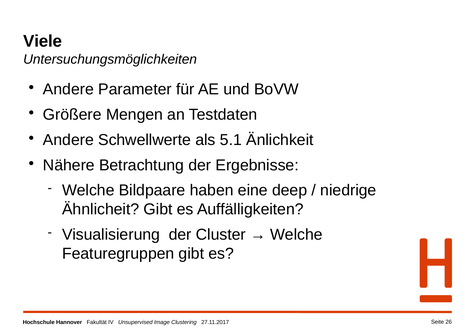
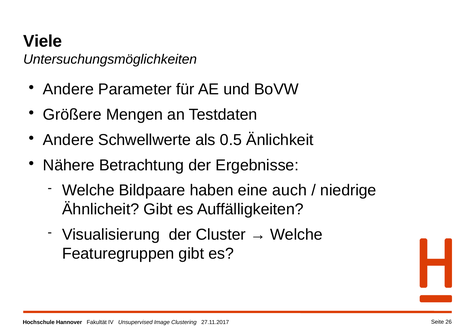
5.1: 5.1 -> 0.5 (231, 140)
deep: deep -> auch (290, 190)
